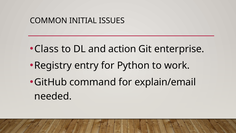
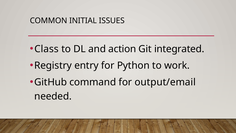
enterprise: enterprise -> integrated (179, 49)
explain/email: explain/email -> output/email (165, 82)
